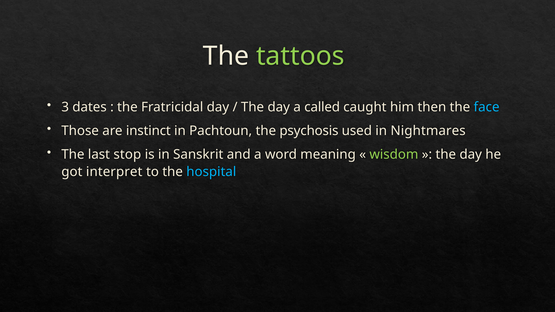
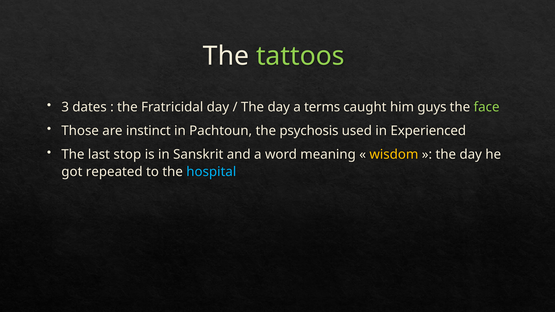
called: called -> terms (322, 107)
then: then -> guys (432, 107)
face colour: light blue -> light green (487, 107)
Nightmares: Nightmares -> Experienced (428, 131)
wisdom colour: light green -> yellow (394, 154)
interpret: interpret -> repeated (114, 172)
